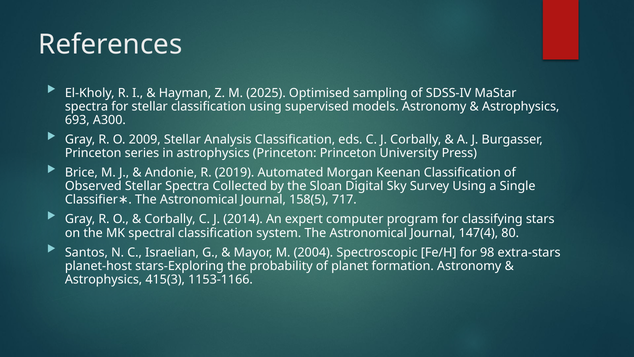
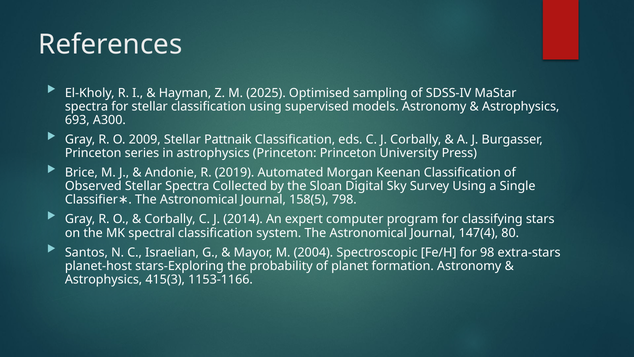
Analysis: Analysis -> Pattnaik (228, 139)
717: 717 -> 798 (344, 200)
